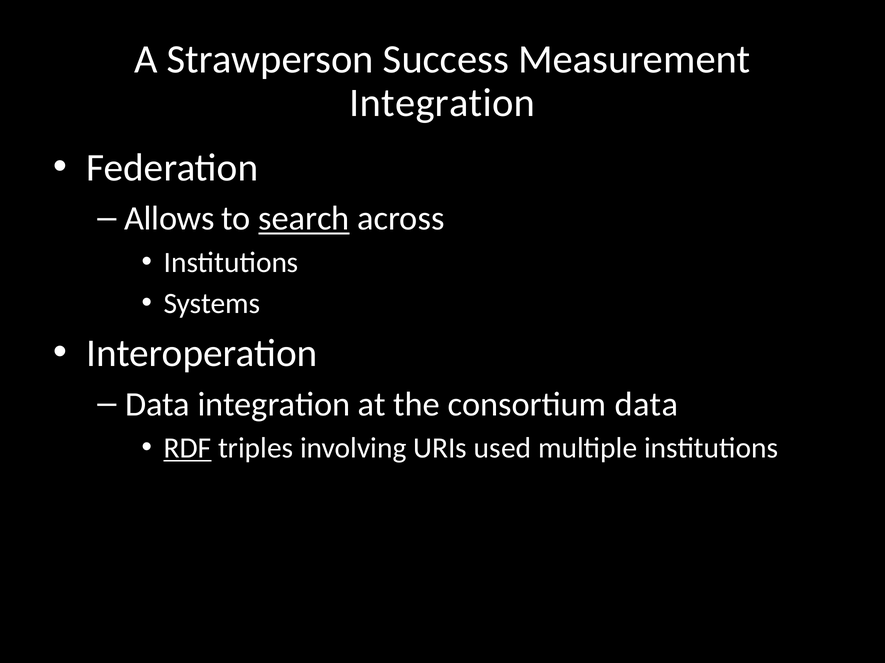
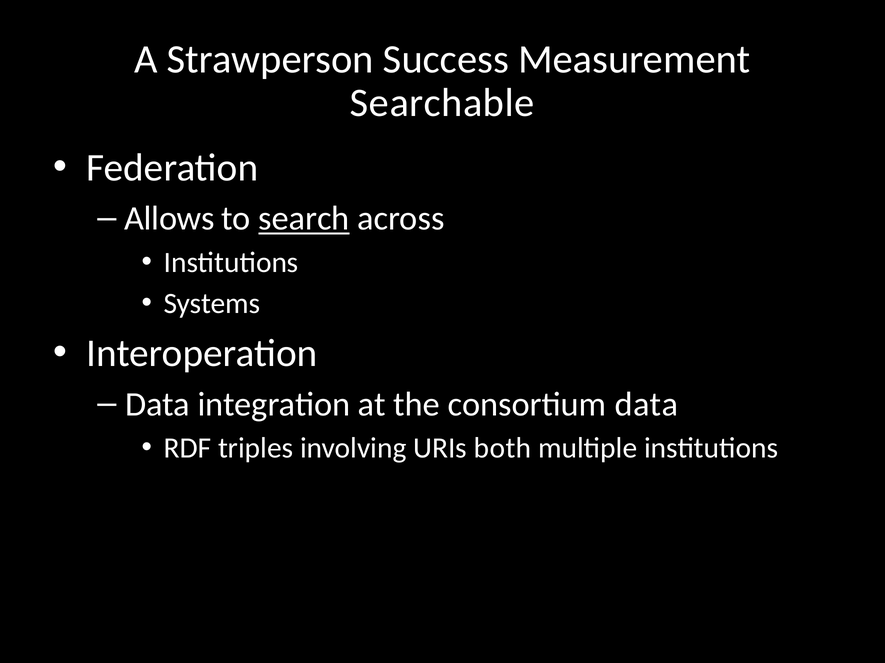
Integration: Integration -> Searchable (442, 103)
RDF underline: present -> none (188, 449)
used: used -> both (503, 449)
